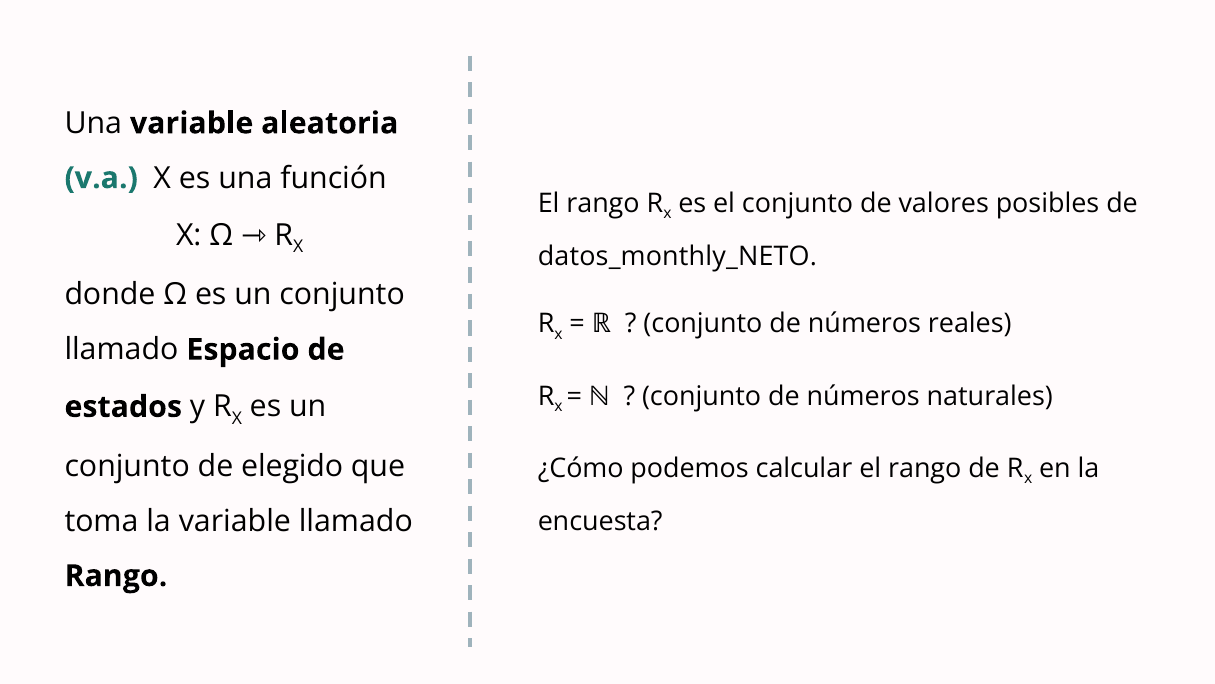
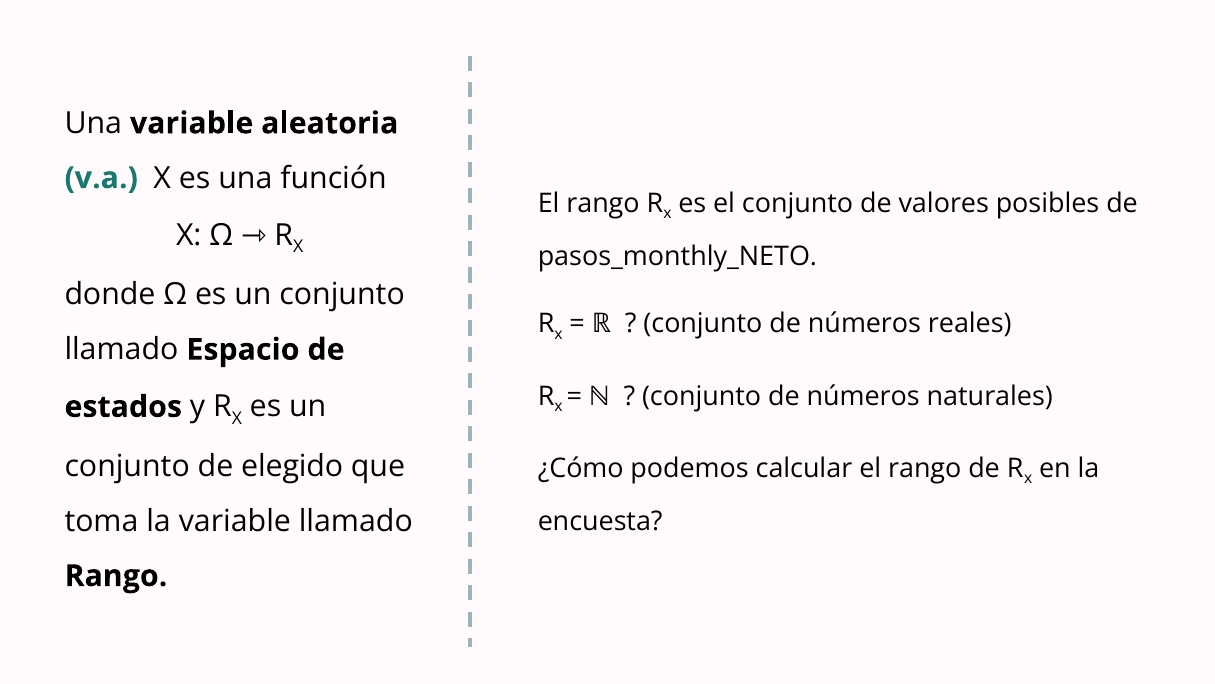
datos_monthly_NETO: datos_monthly_NETO -> pasos_monthly_NETO (677, 256)
